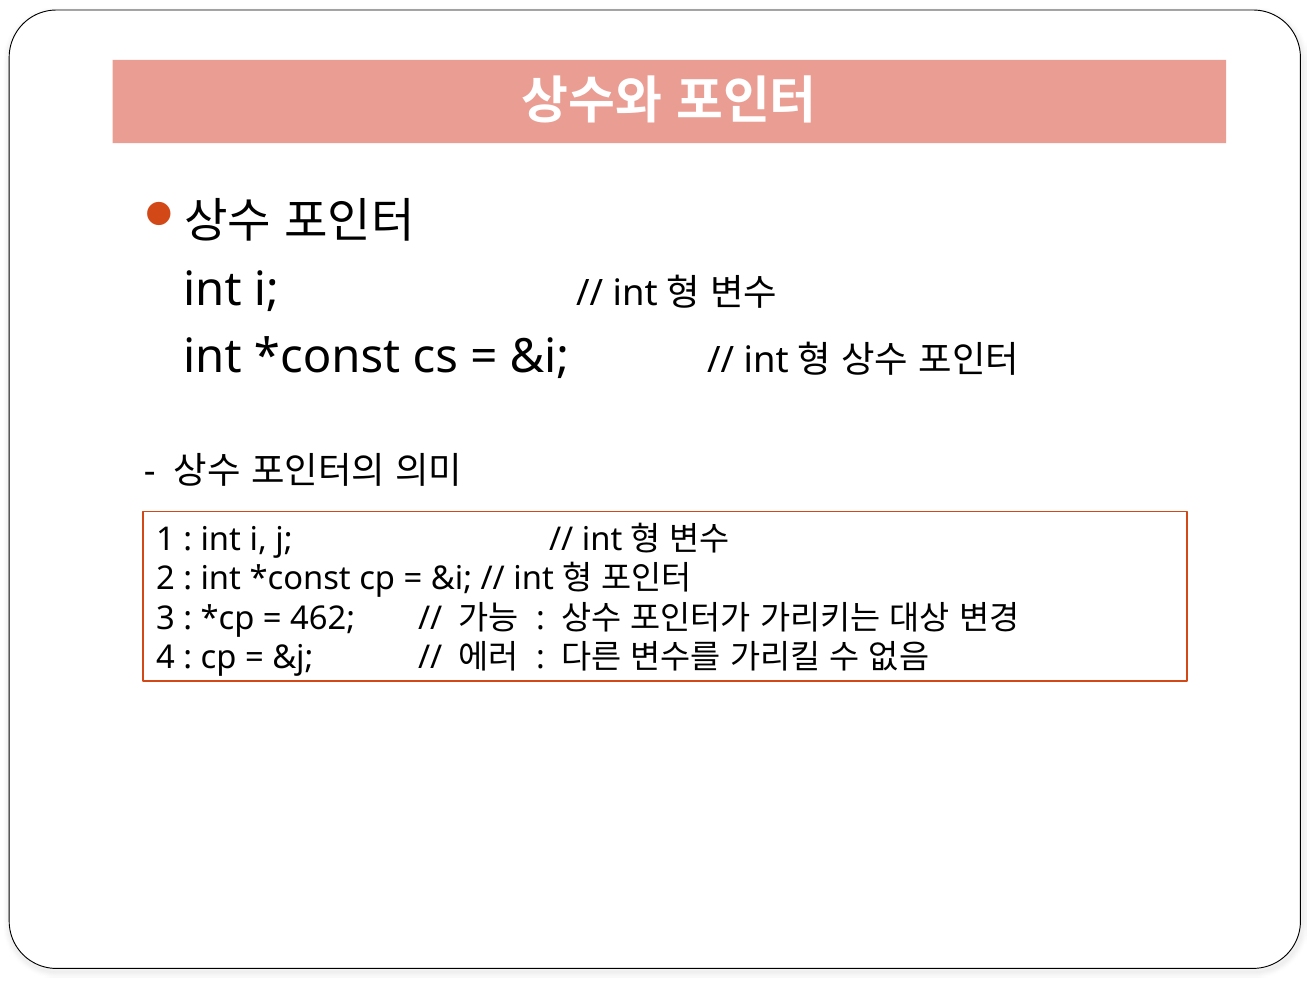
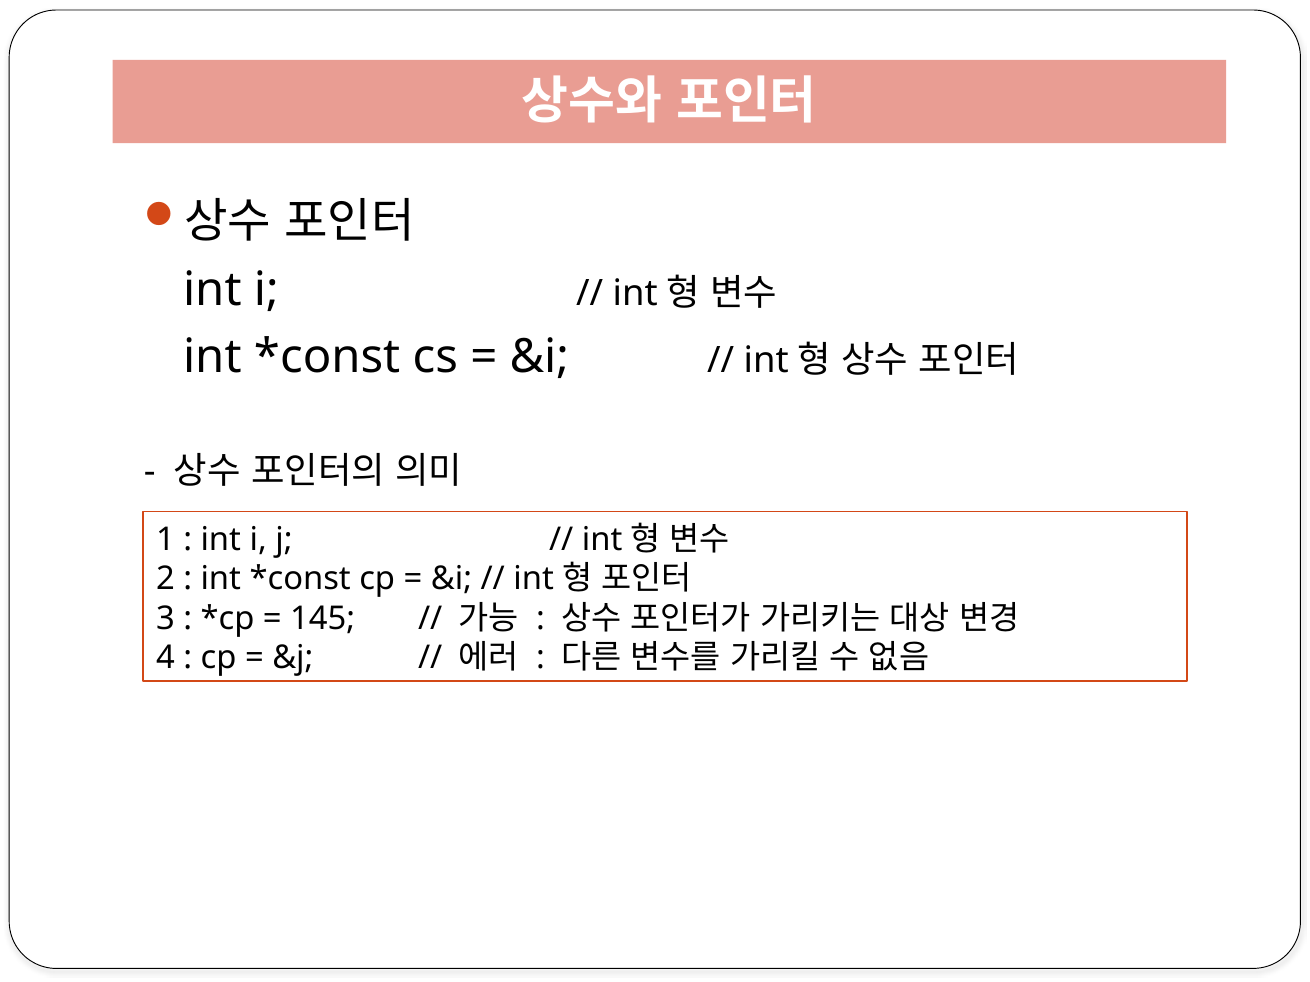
462: 462 -> 145 (323, 619)
